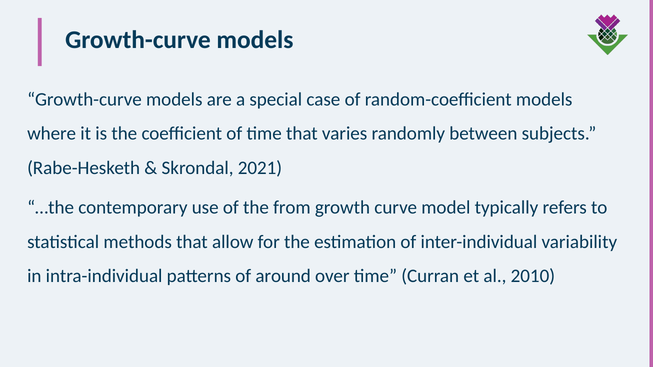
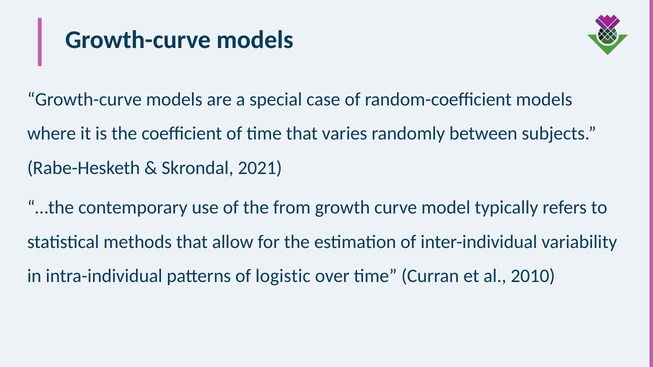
around: around -> logistic (283, 276)
